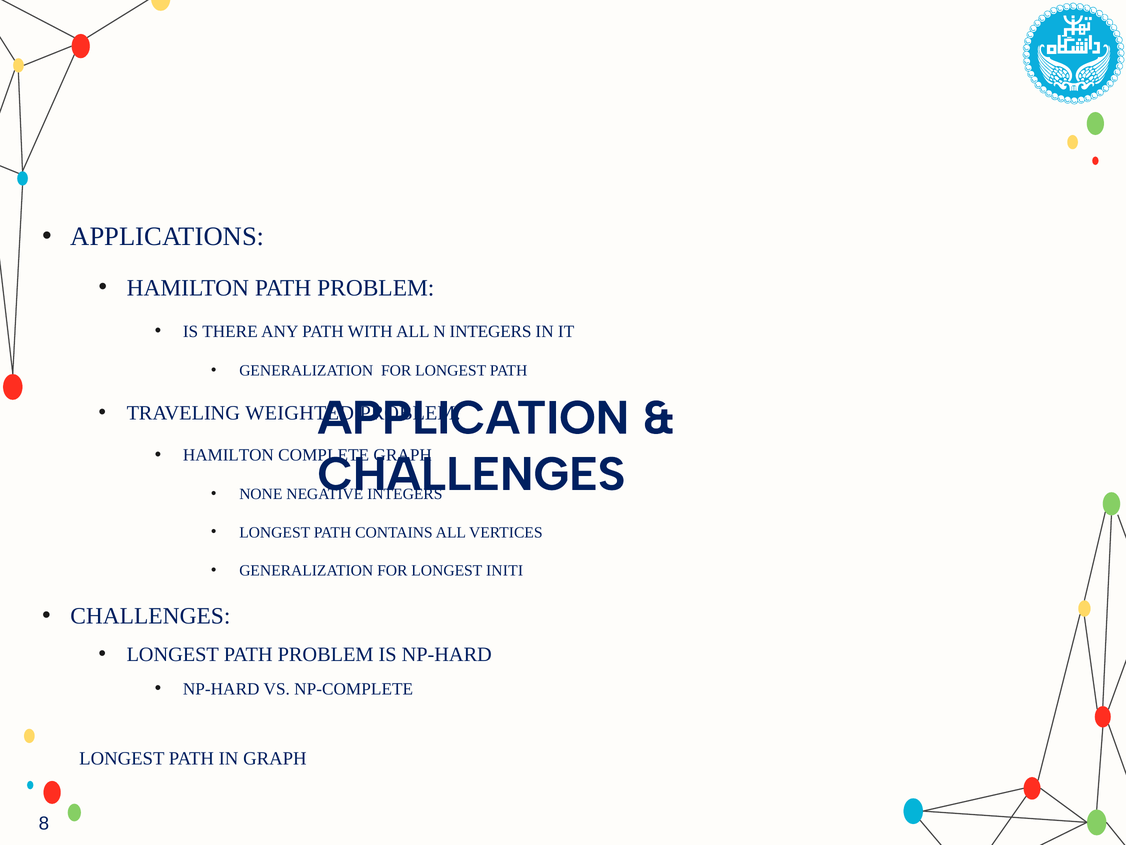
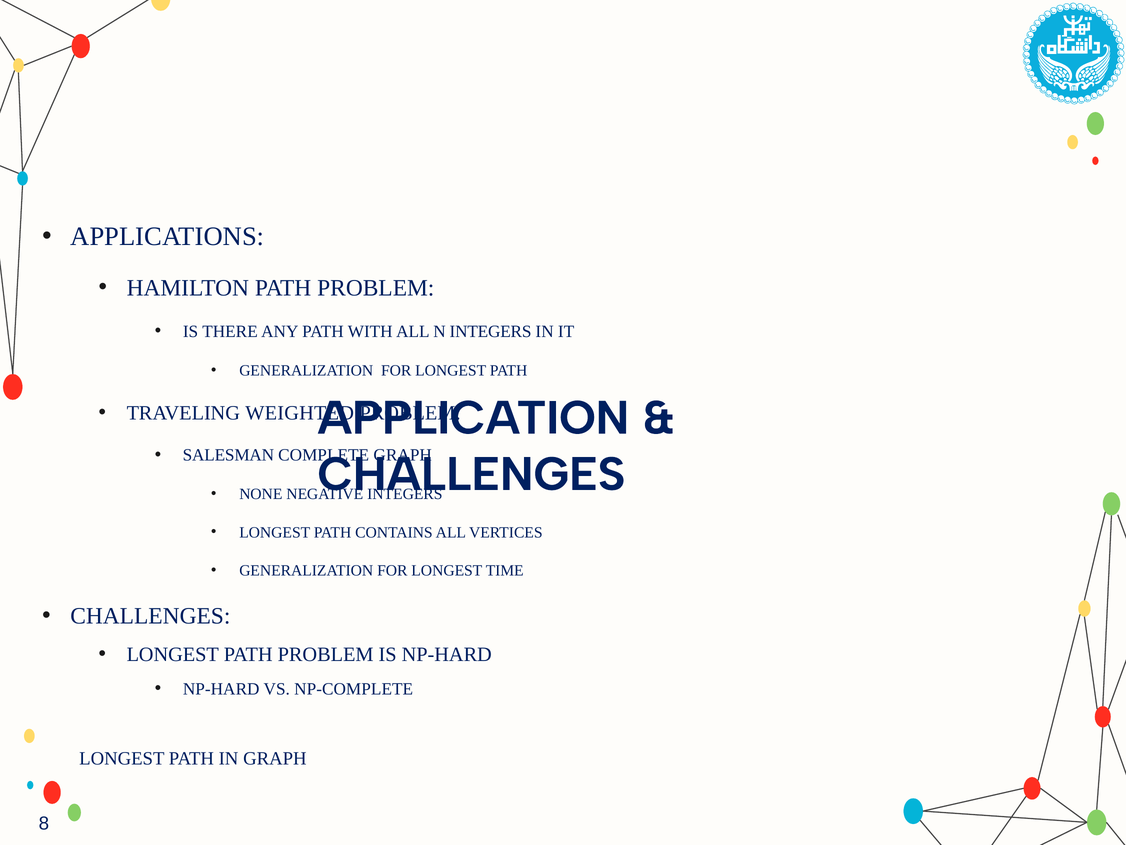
HAMILTON: HAMILTON -> SALESMAN (228, 455)
INITI: INITI -> TIME (505, 570)
